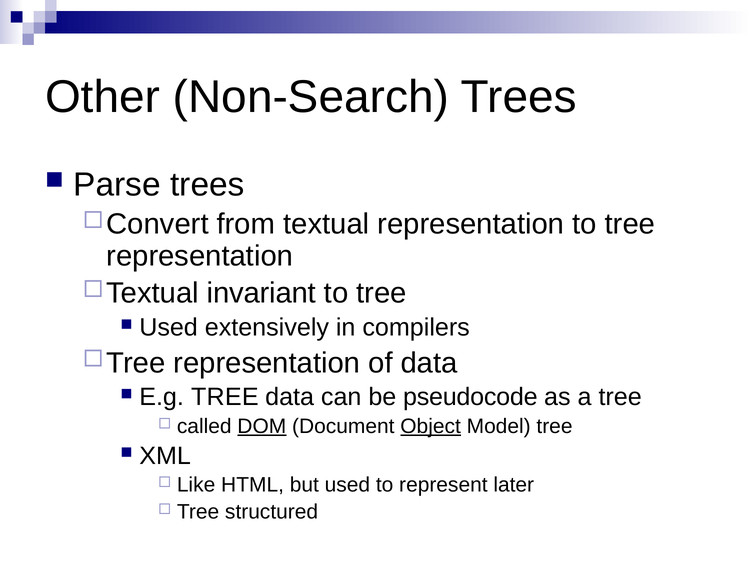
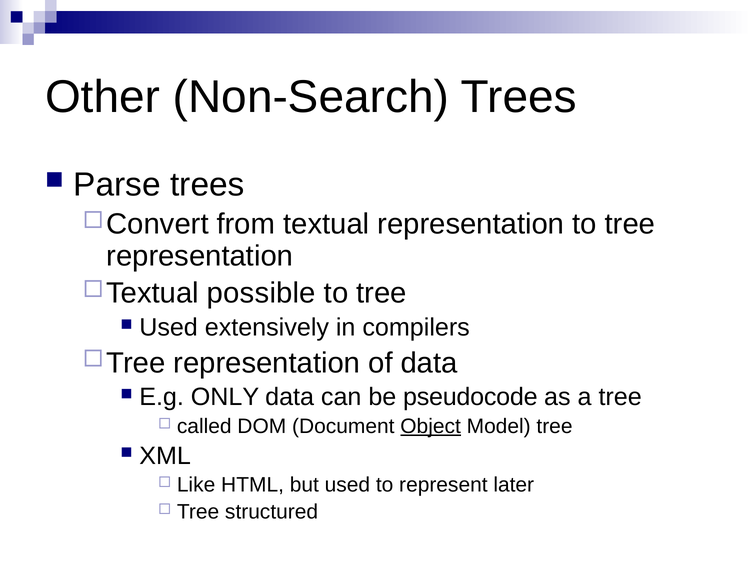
invariant: invariant -> possible (261, 294)
E.g TREE: TREE -> ONLY (225, 398)
DOM underline: present -> none (262, 427)
